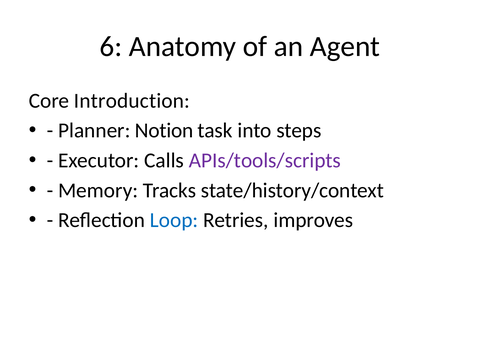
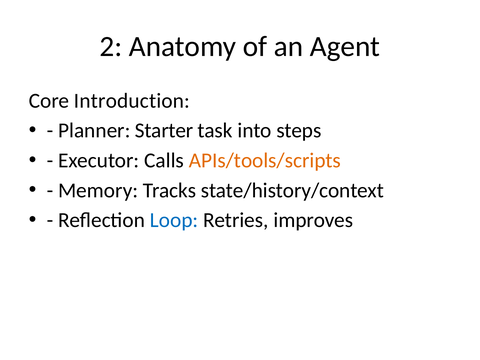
6: 6 -> 2 (111, 46)
Notion: Notion -> Starter (164, 131)
APIs/tools/scripts colour: purple -> orange (265, 160)
